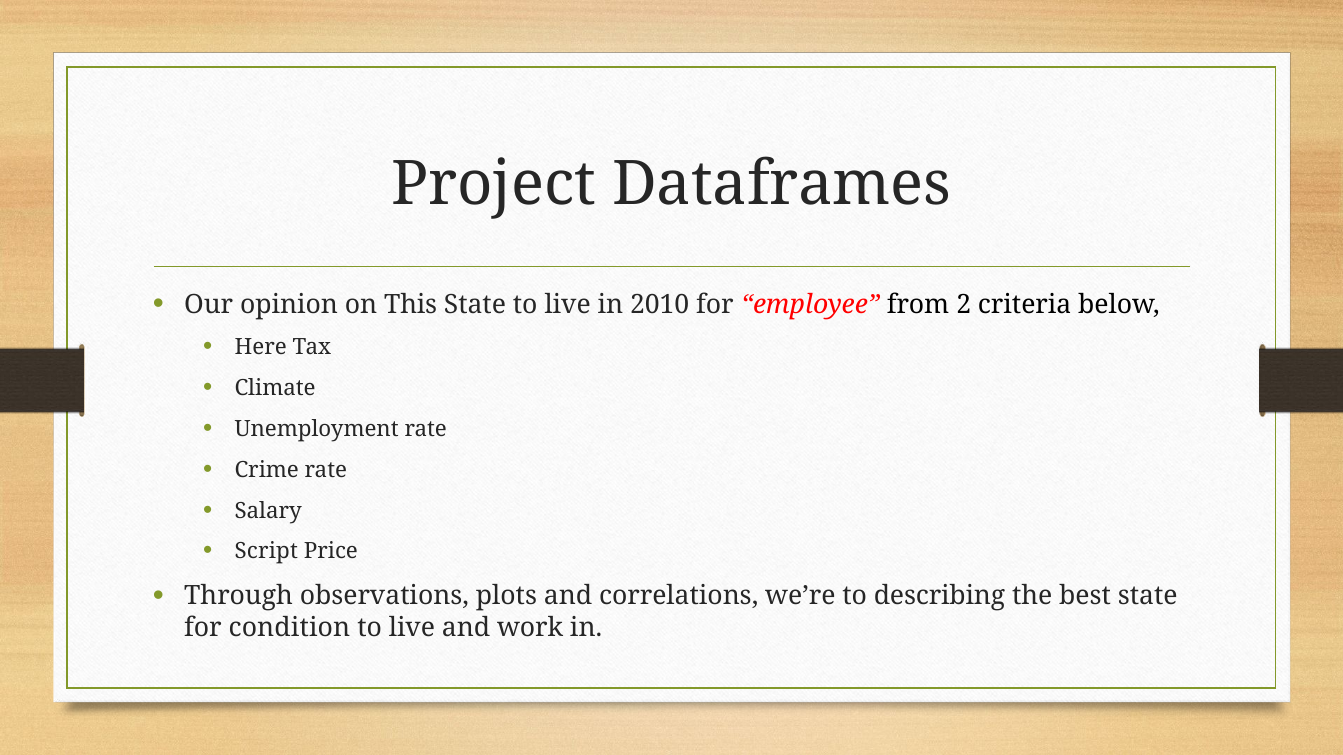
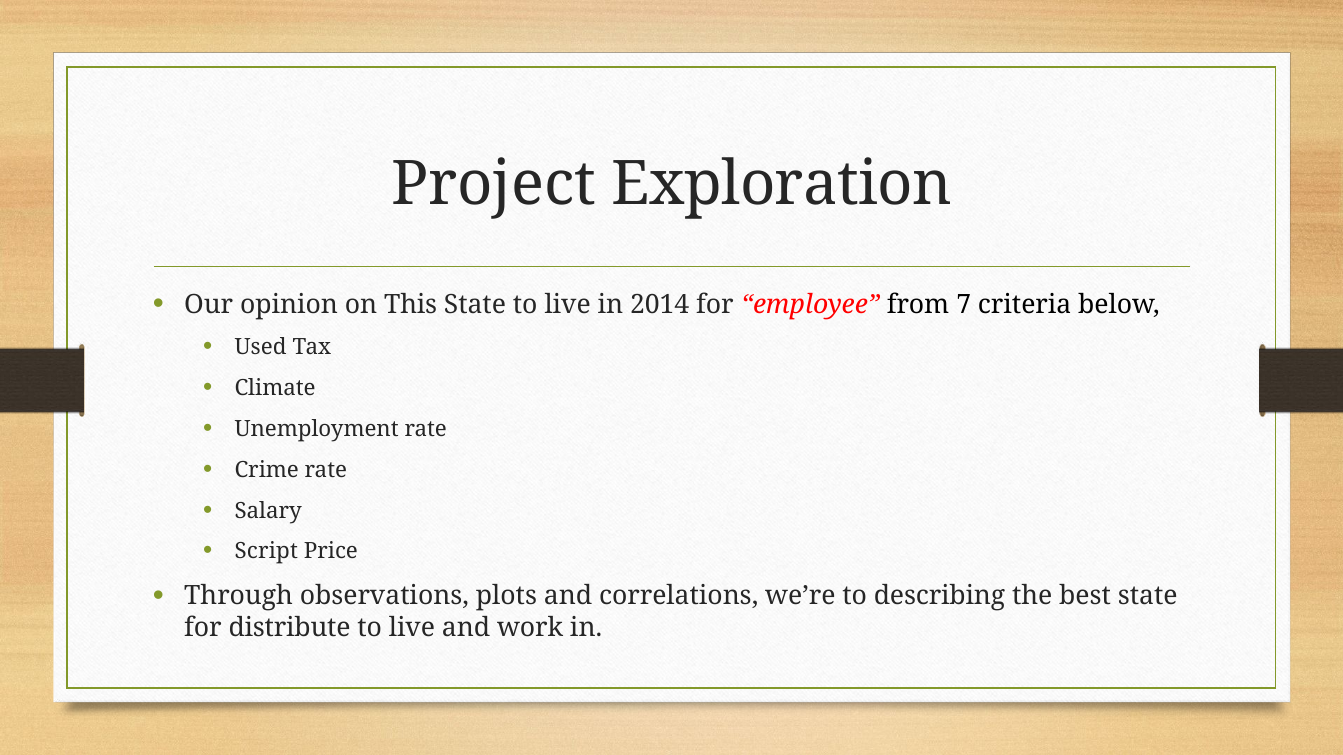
Dataframes: Dataframes -> Exploration (782, 184)
2010: 2010 -> 2014 (660, 305)
2: 2 -> 7 (964, 305)
Here: Here -> Used (261, 348)
condition: condition -> distribute (290, 628)
